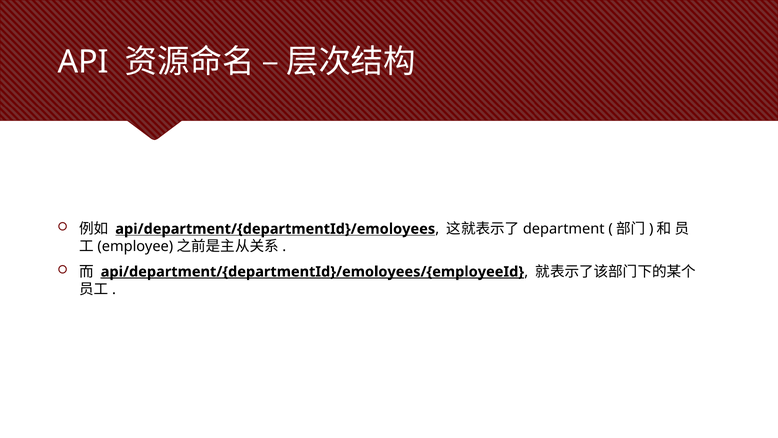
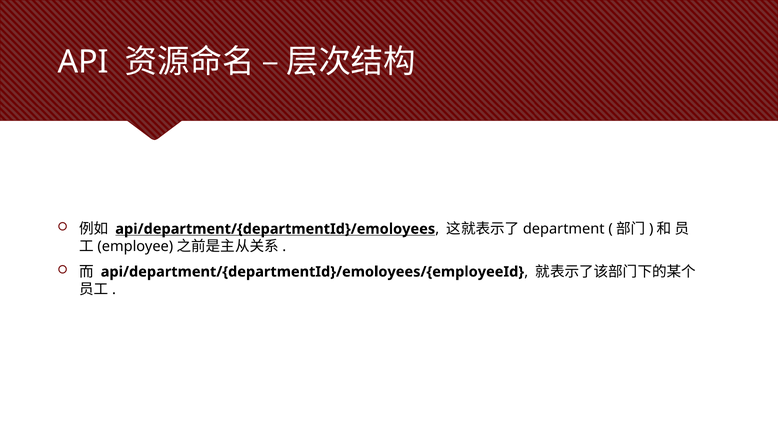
api/department/{departmentId}/emoloyees/{employeeId underline: present -> none (312, 272)
